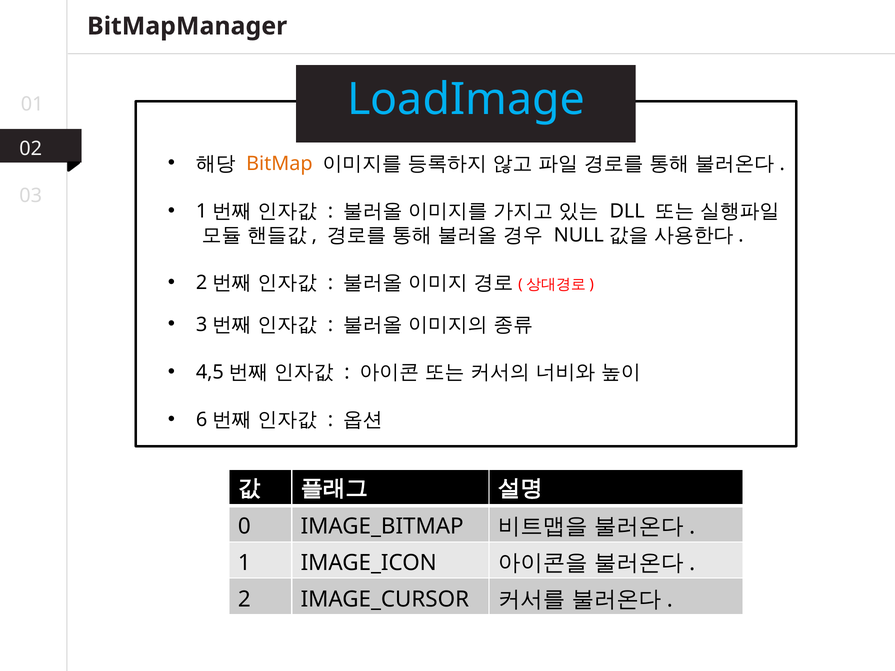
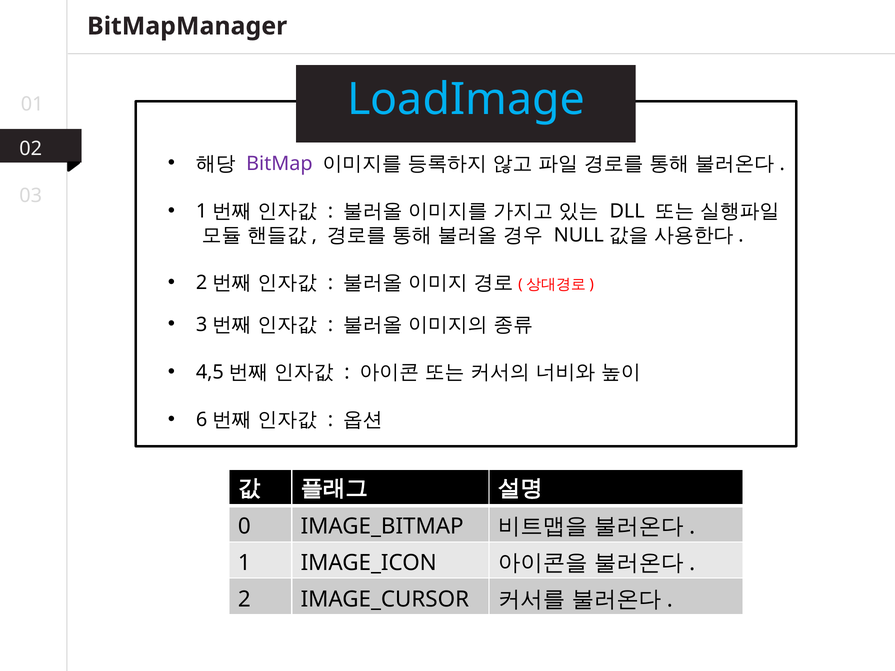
BitMap colour: orange -> purple (279, 164)
